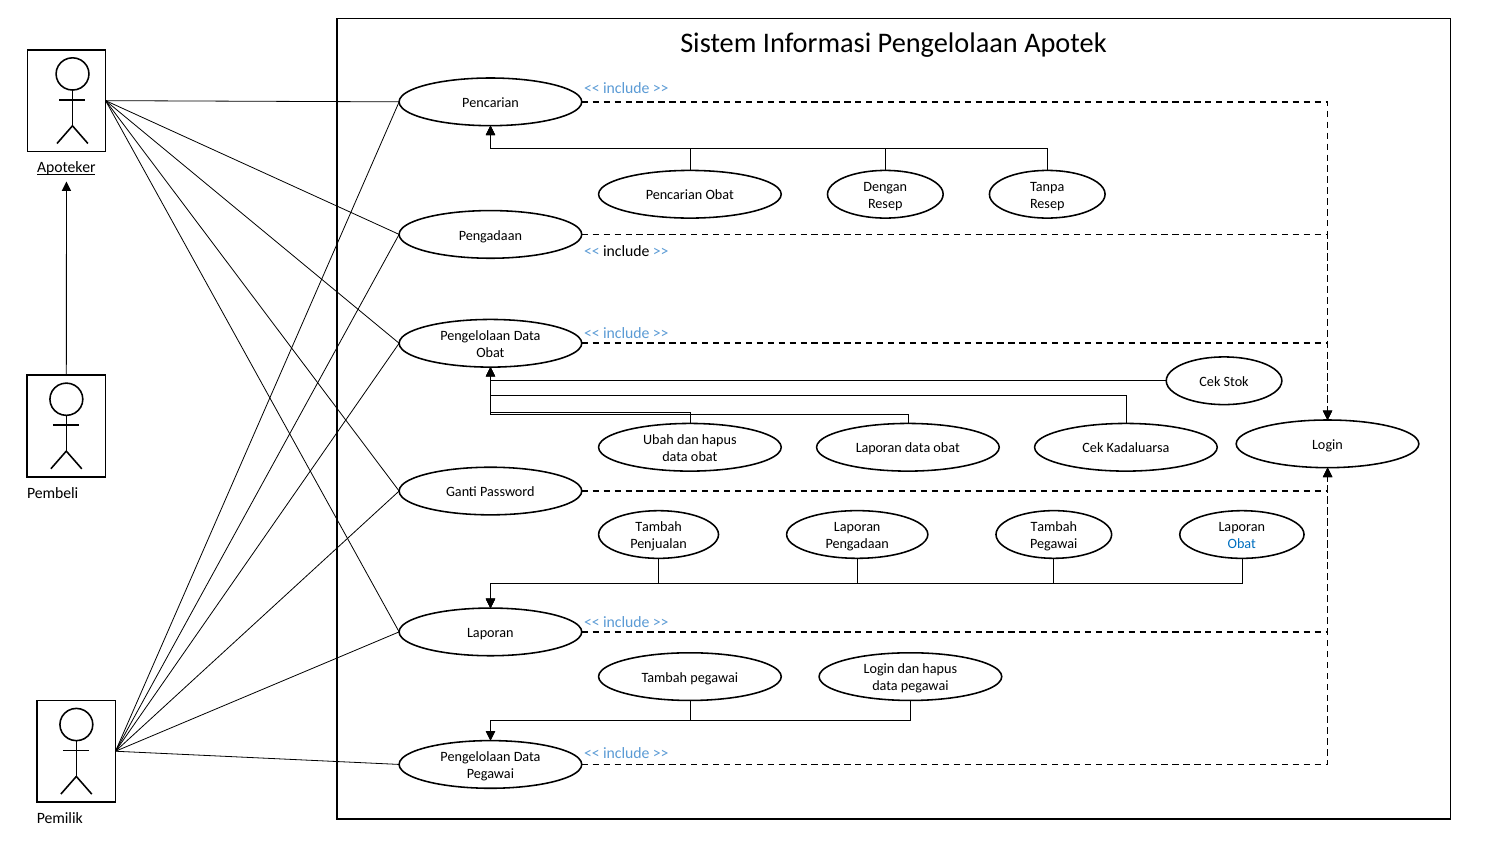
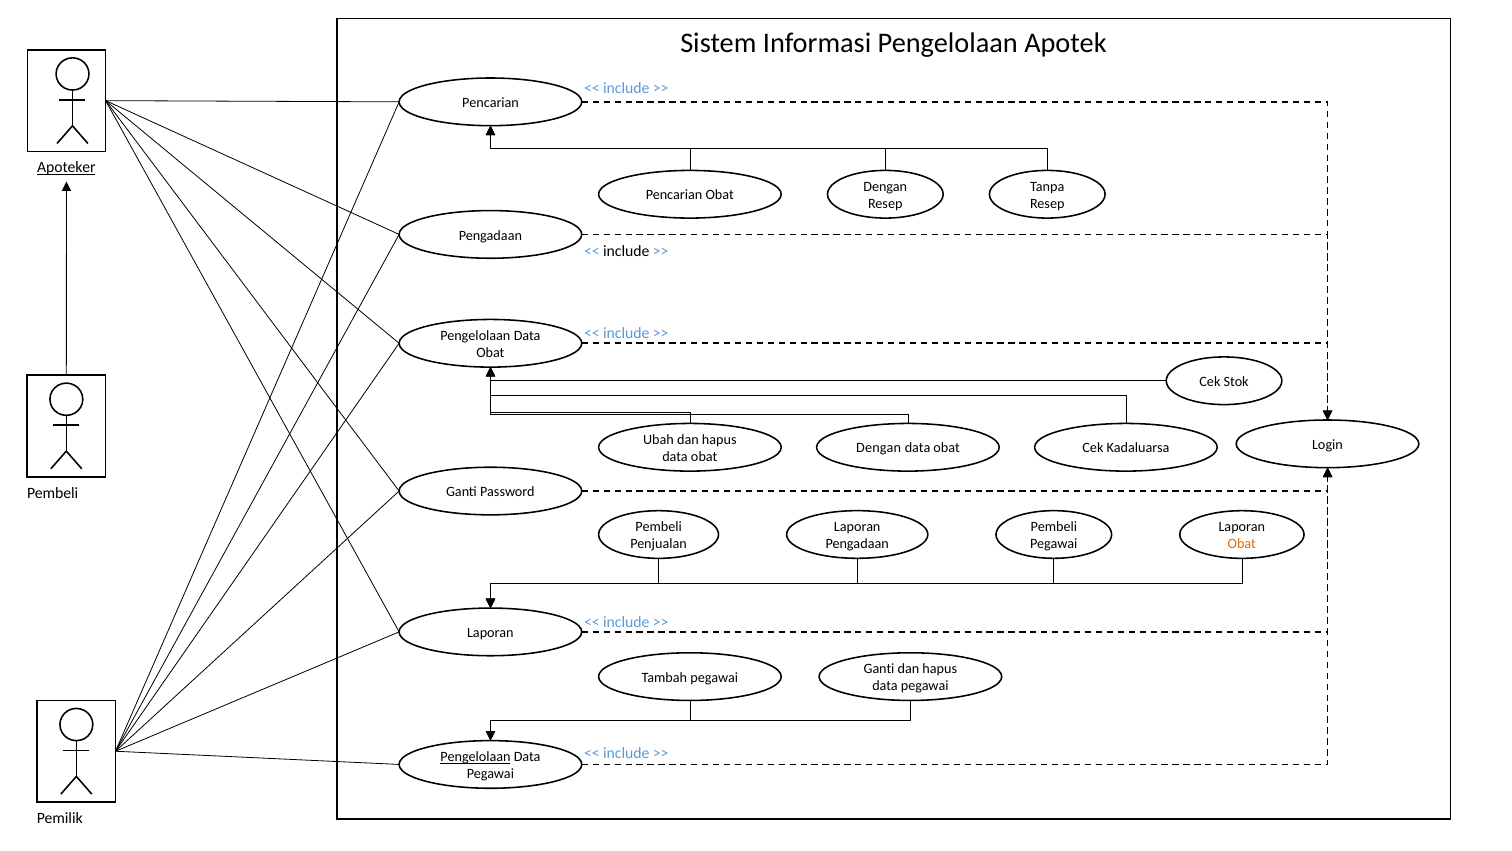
Laporan: Laporan -> Dengan (879, 448)
Tambah: Tambah -> Pembeli (659, 527)
Tambah: Tambah -> Pembeli (1054, 527)
Obat colour: blue -> orange (1242, 544)
Login: Login -> Ganti (879, 669)
Pengelolaan underline: none -> present (475, 756)
